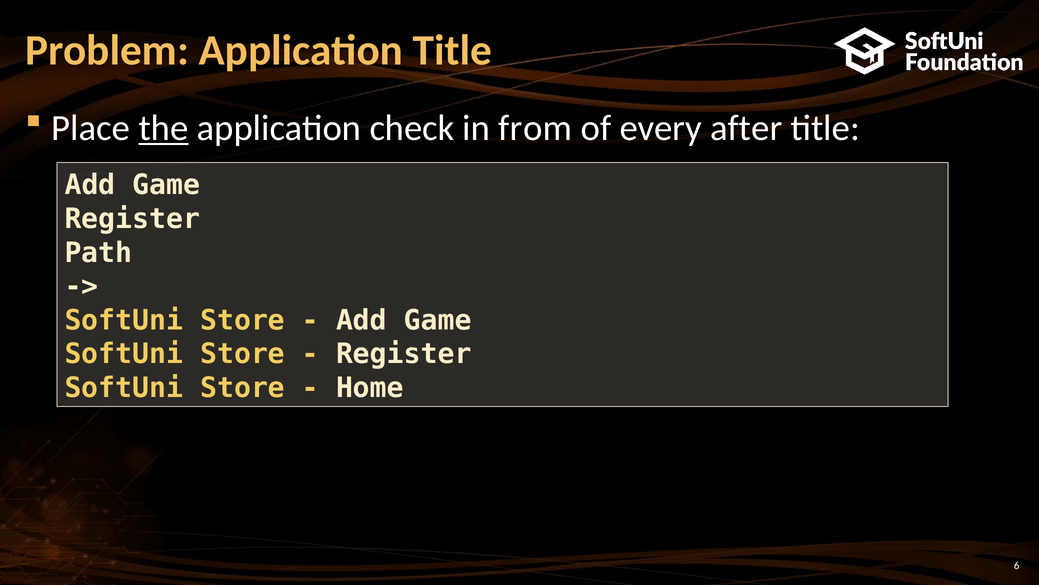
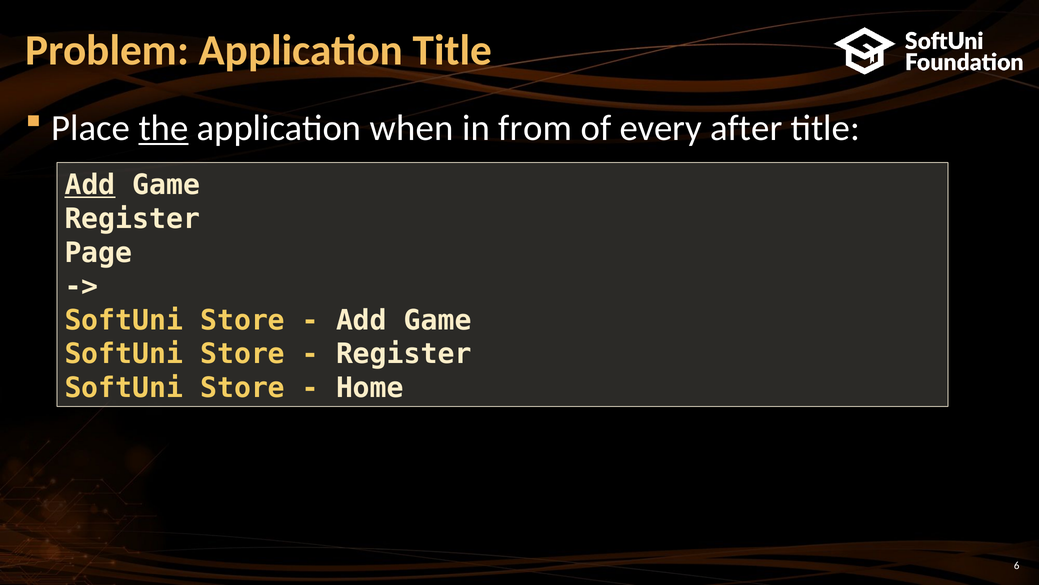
check: check -> when (412, 128)
Add underline: none -> present (90, 185)
Path: Path -> Page (98, 253)
